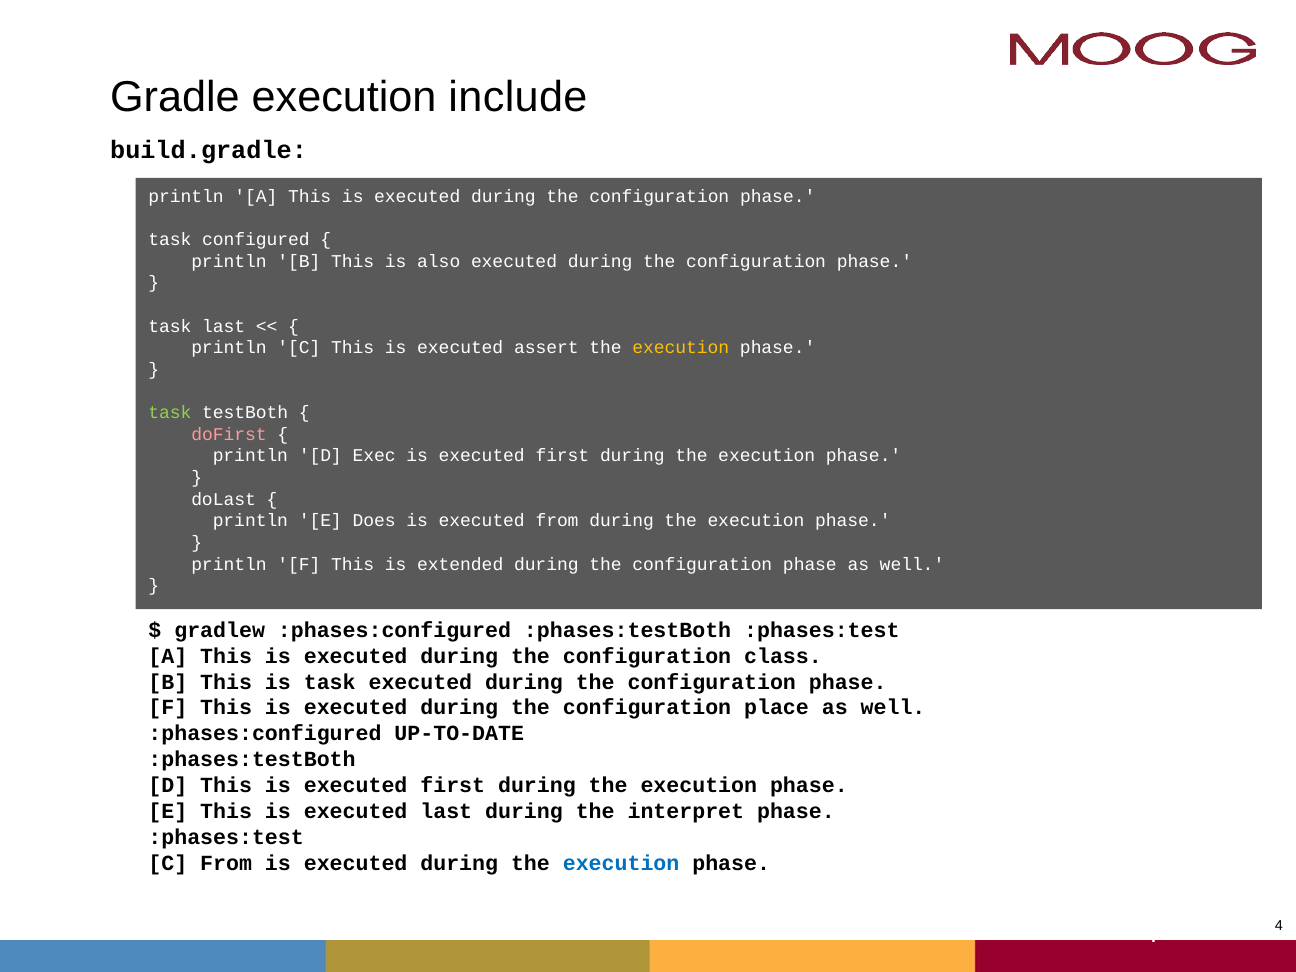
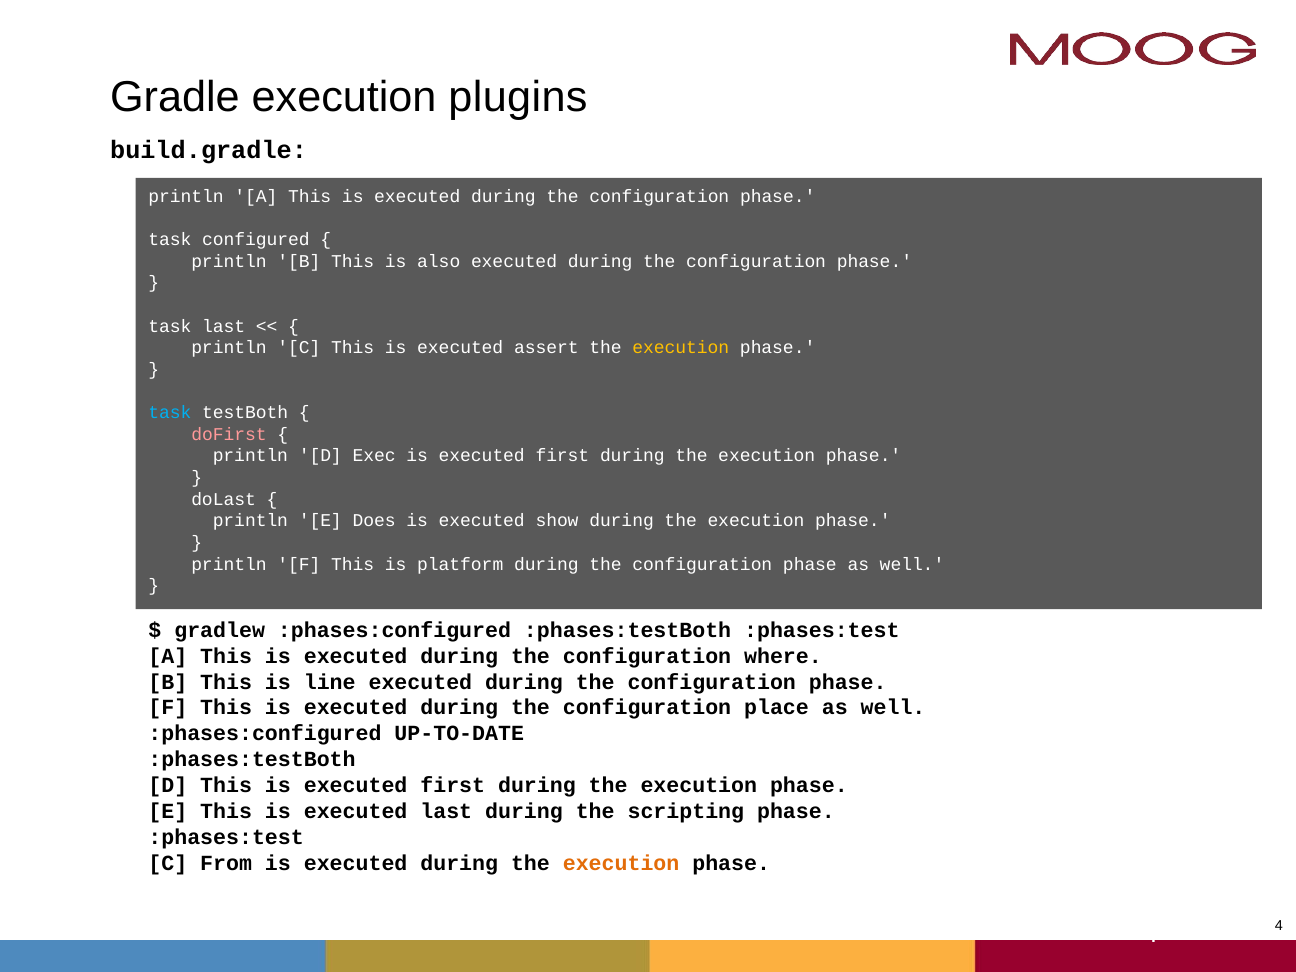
include: include -> plugins (518, 97)
task colour: light green -> light blue (170, 413)
executed from: from -> show (557, 521)
extended: extended -> platform (460, 564)
class: class -> where (783, 656)
is task: task -> line (330, 682)
interpret: interpret -> scripting (686, 812)
execution colour: blue -> orange (621, 863)
